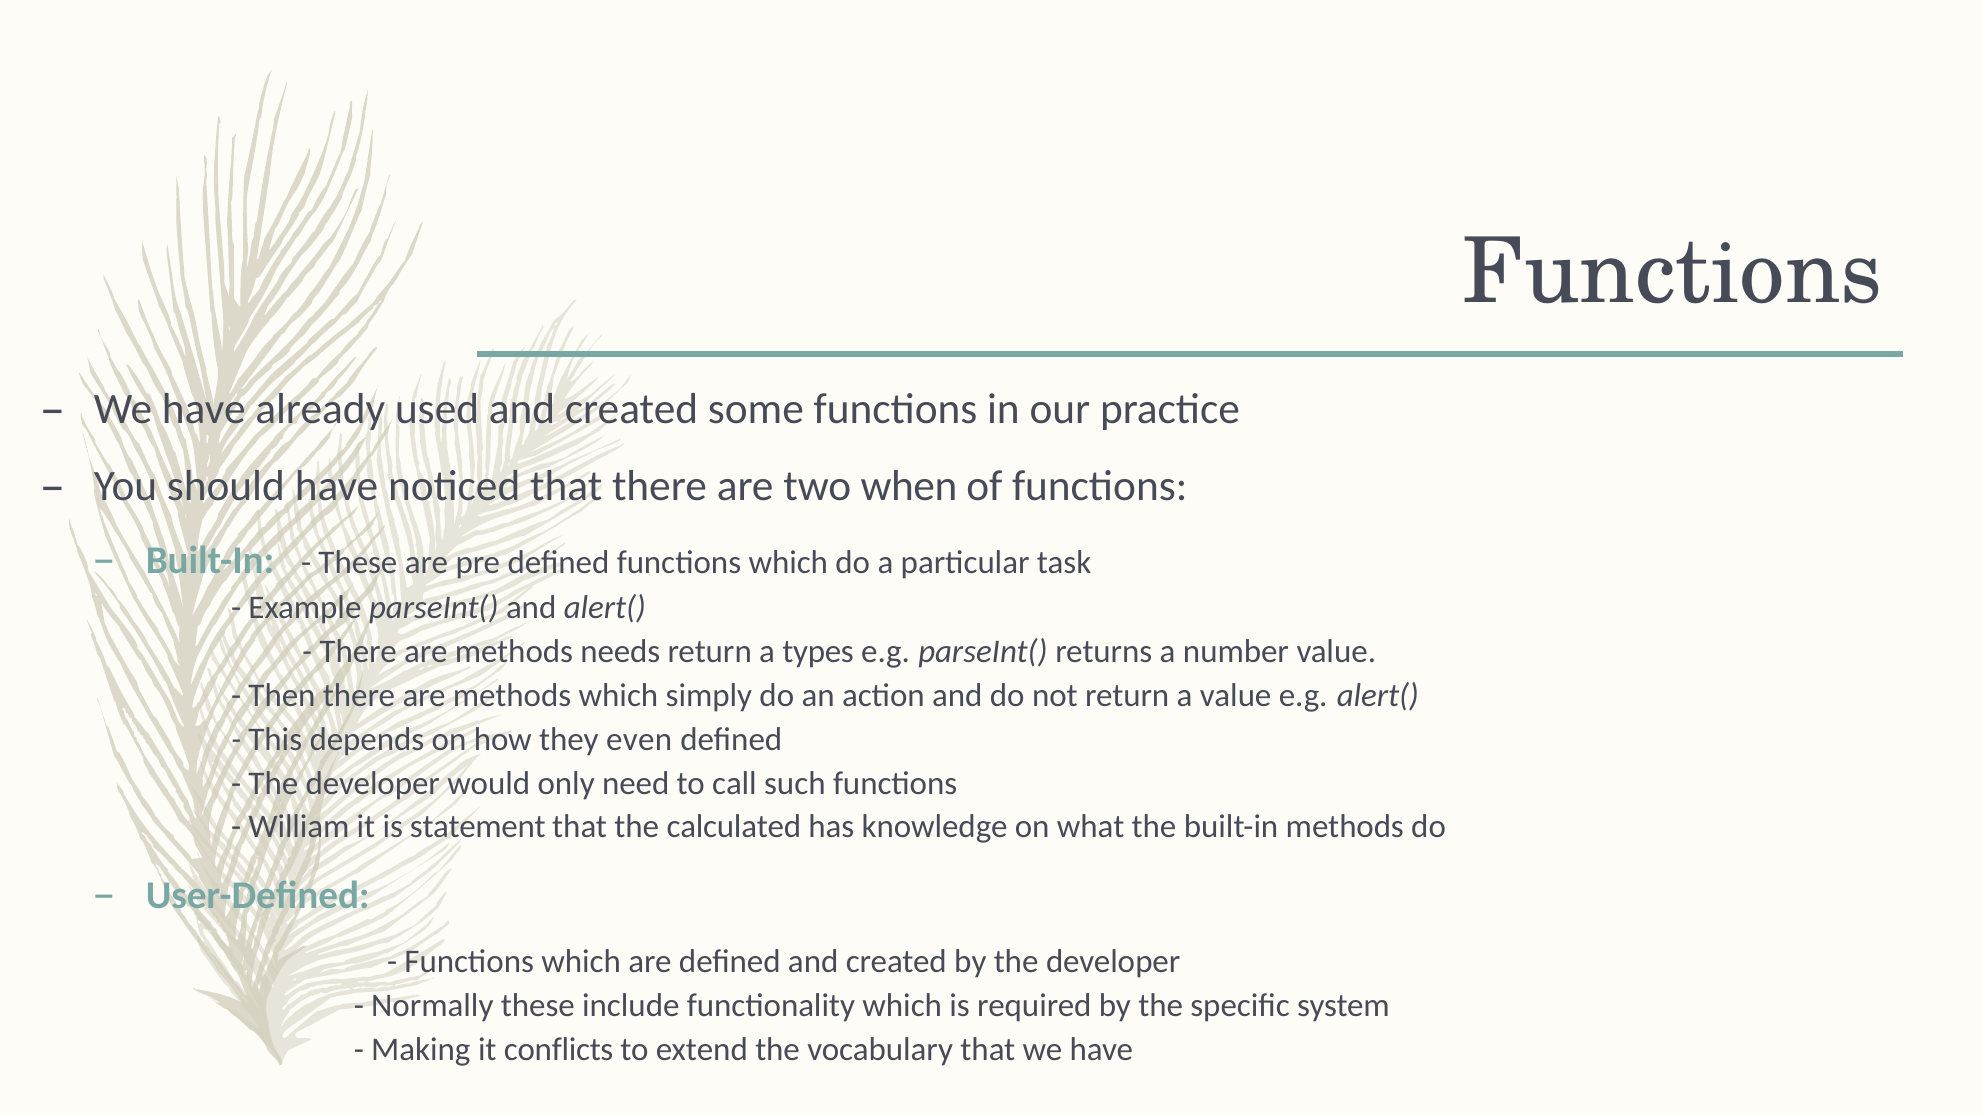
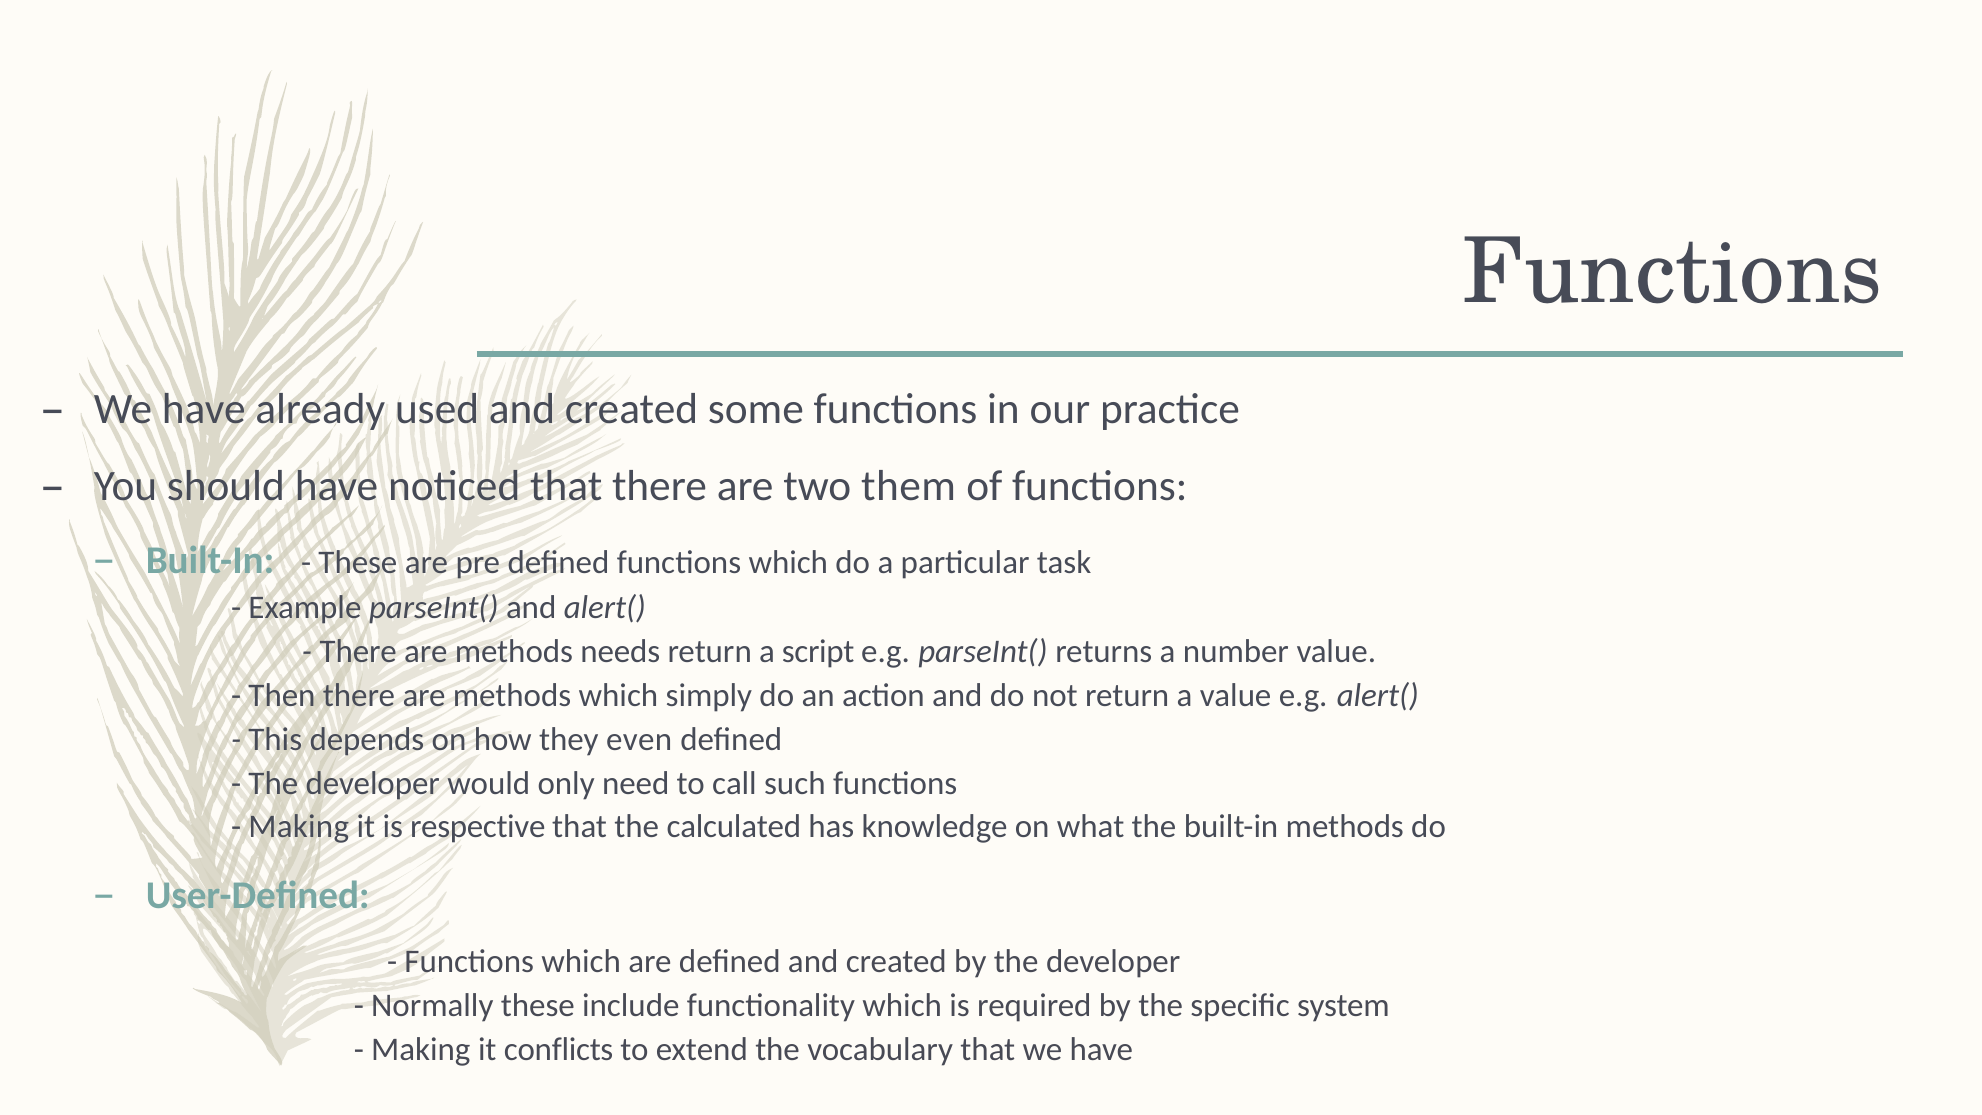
when: when -> them (909, 486)
types: types -> script (818, 651)
William: William -> Making (299, 827)
statement: statement -> respective (478, 827)
